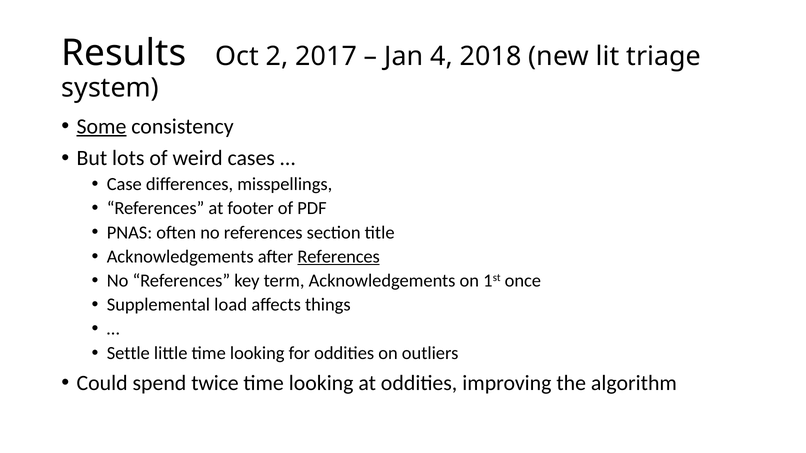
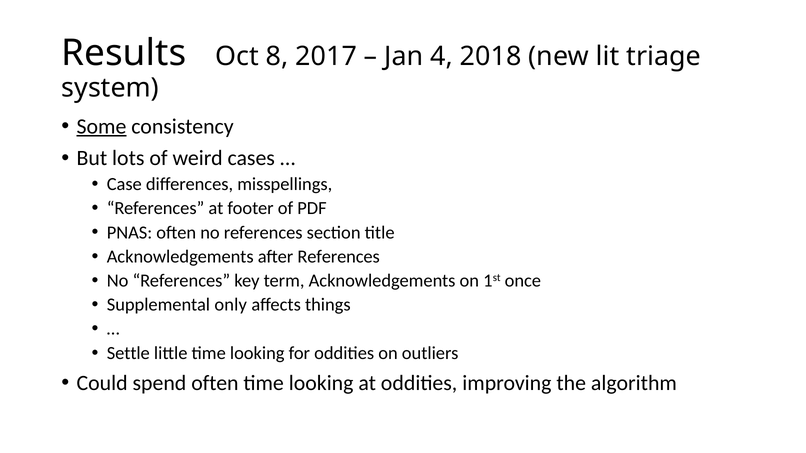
2: 2 -> 8 (277, 57)
References underline: present -> none (339, 257)
load: load -> only (231, 305)
spend twice: twice -> often (215, 383)
